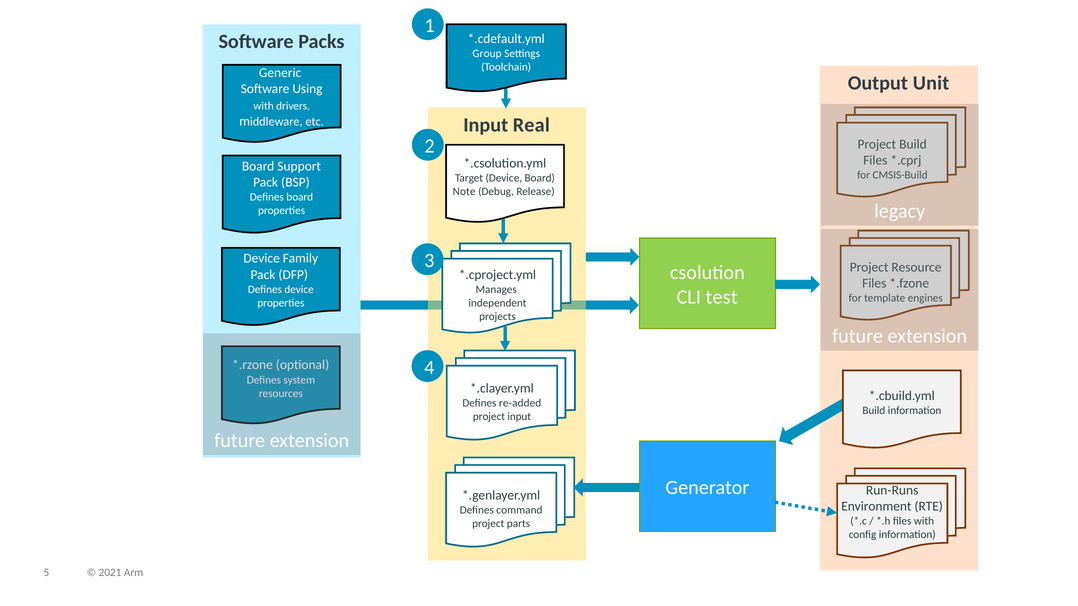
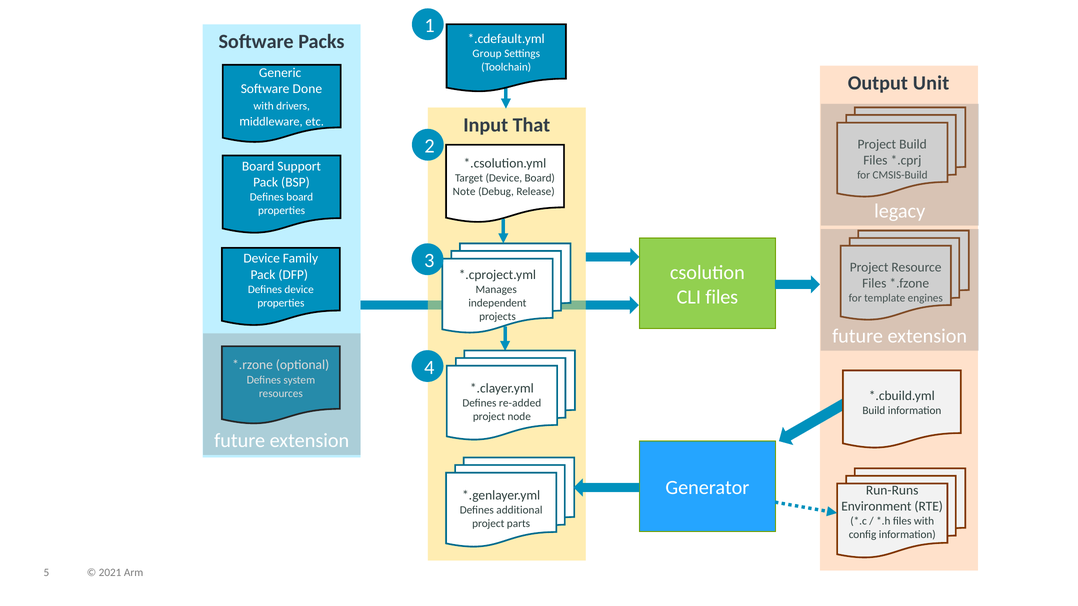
Using: Using -> Done (307, 89)
Real: Real -> That (531, 125)
CLI test: test -> files (722, 297)
project input: input -> node (519, 417)
command: command -> additional (519, 510)
